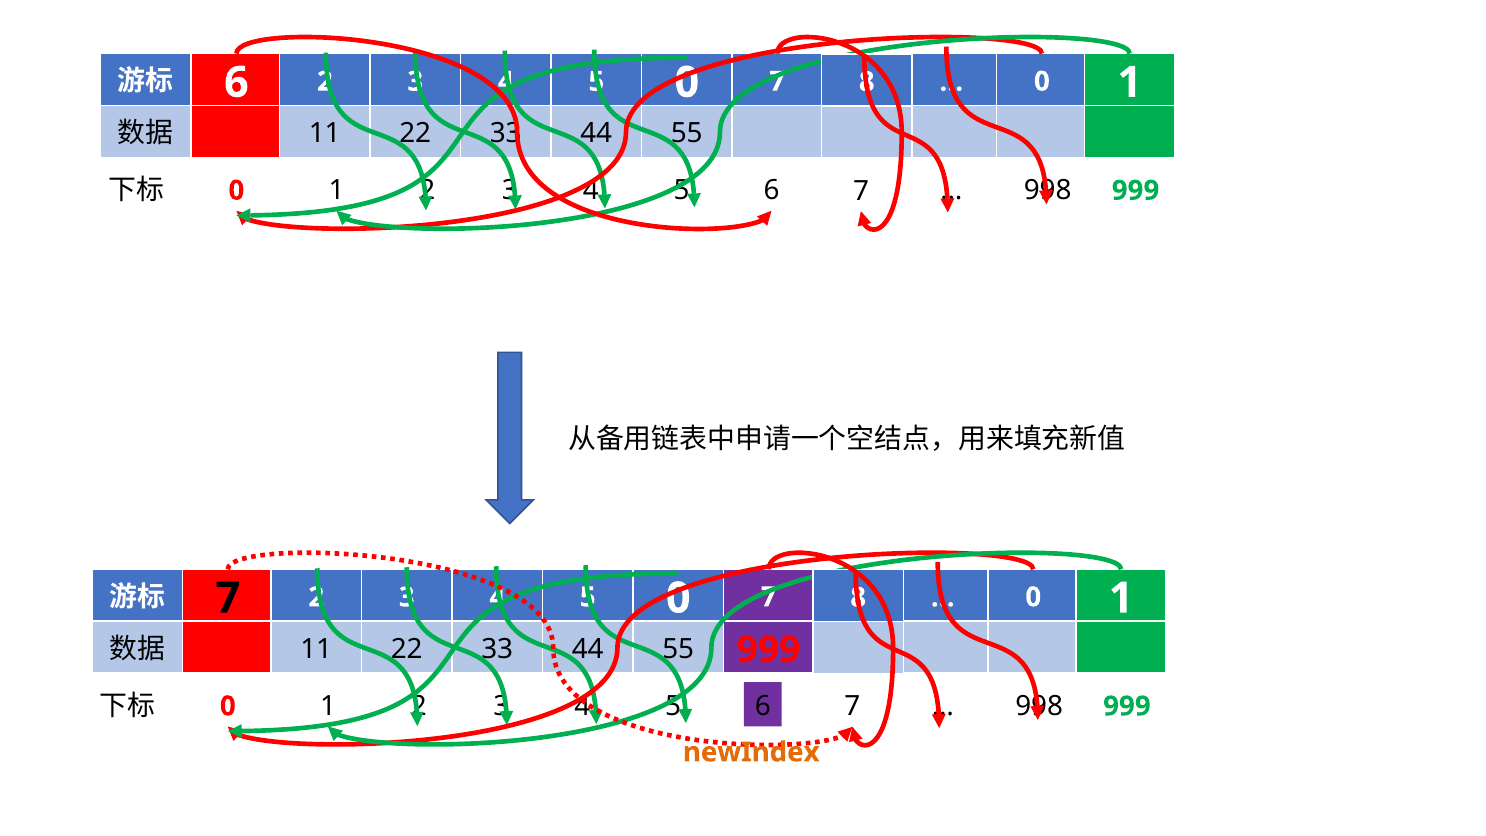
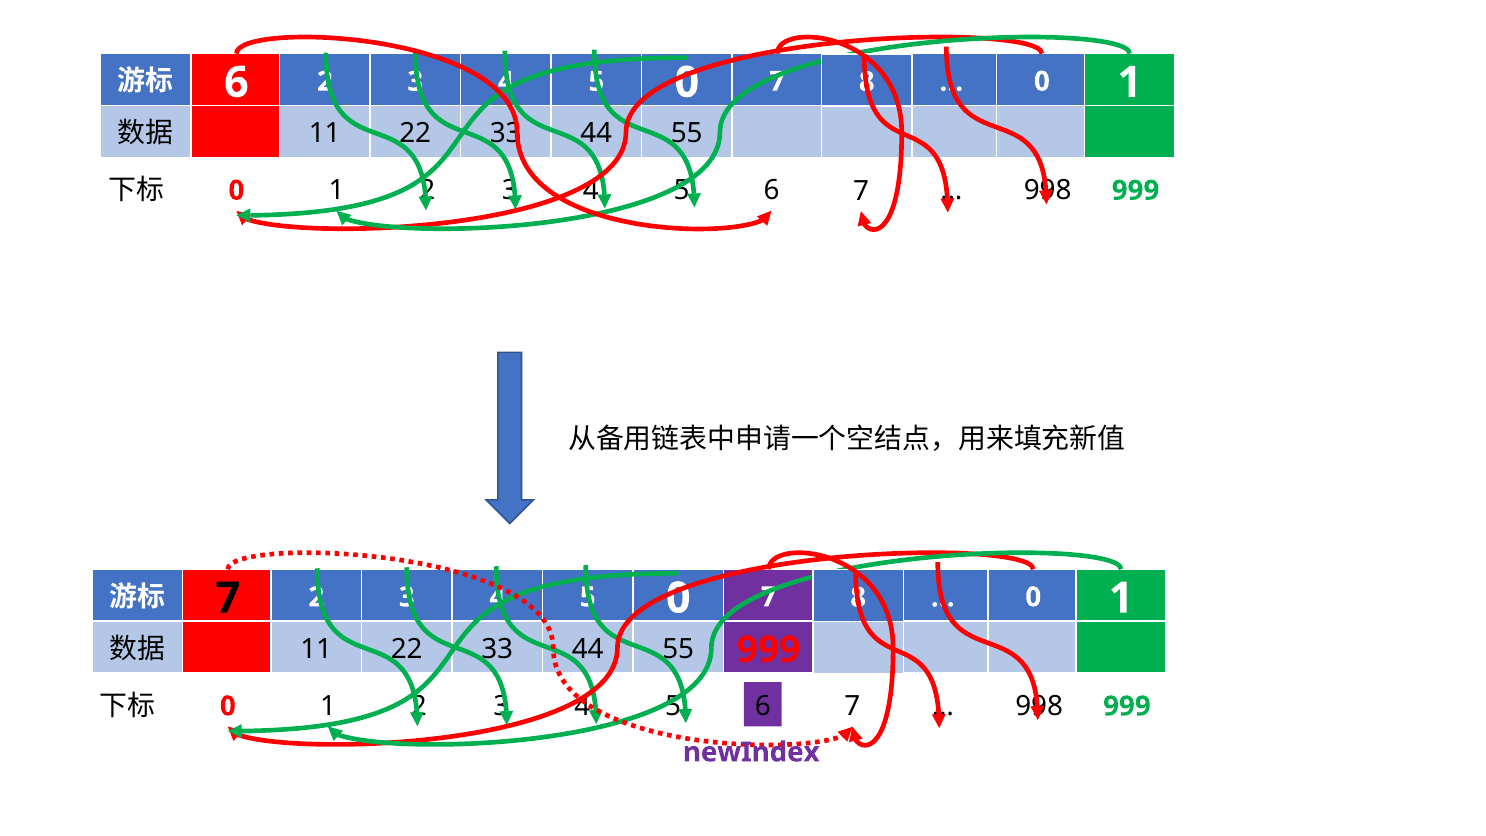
newIndex colour: orange -> purple (751, 752)
